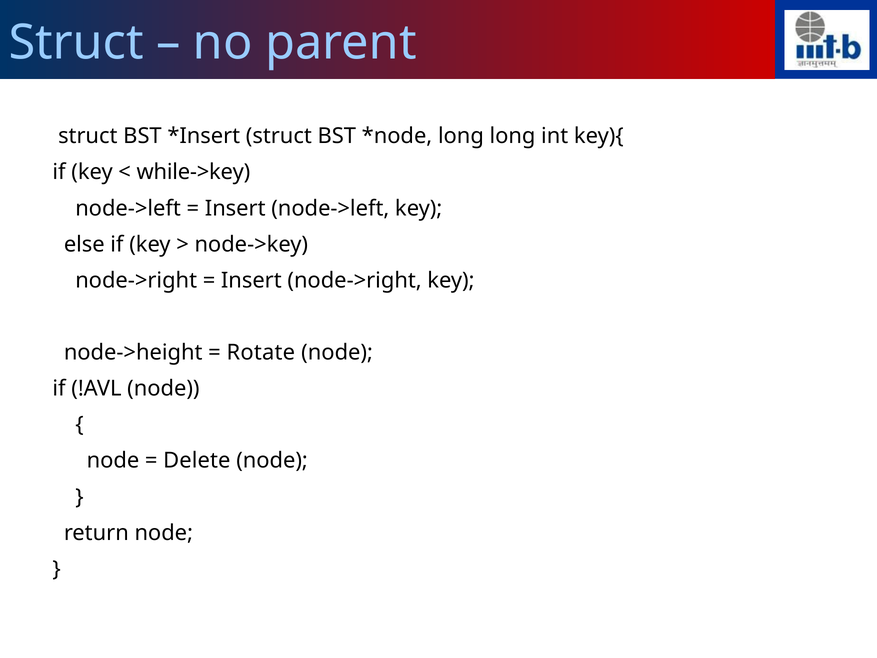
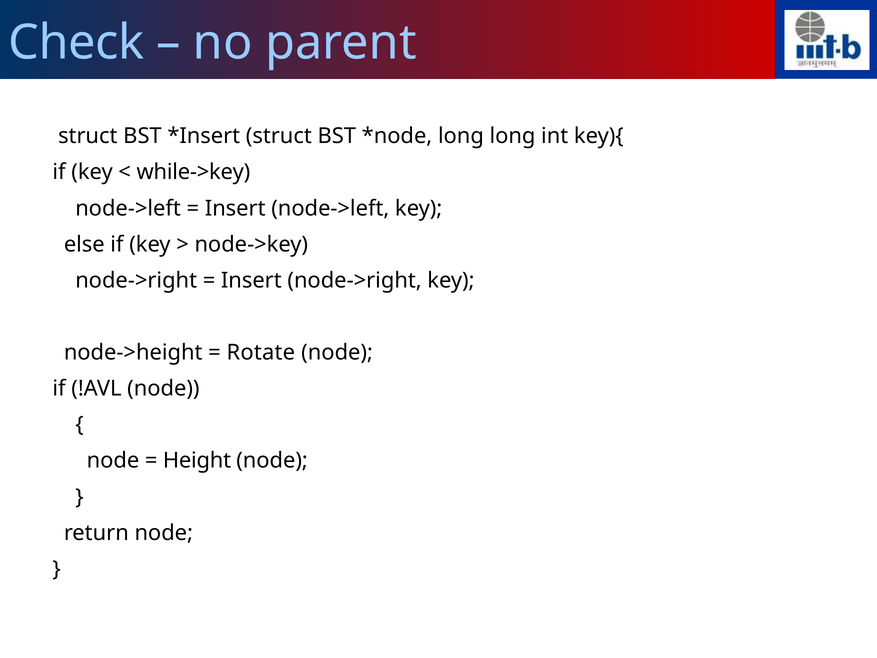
Struct: Struct -> Check (76, 43)
Delete: Delete -> Height (197, 461)
